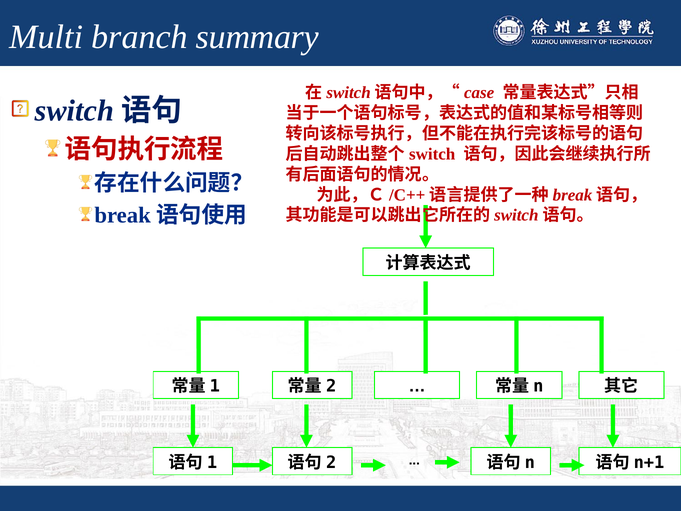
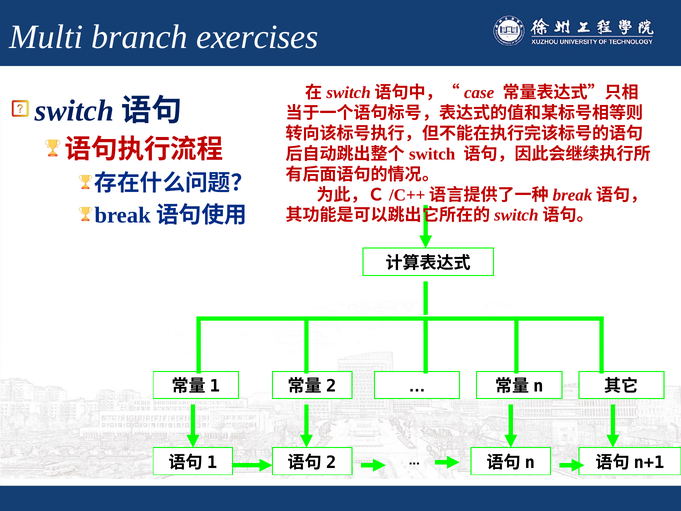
summary: summary -> exercises (257, 37)
